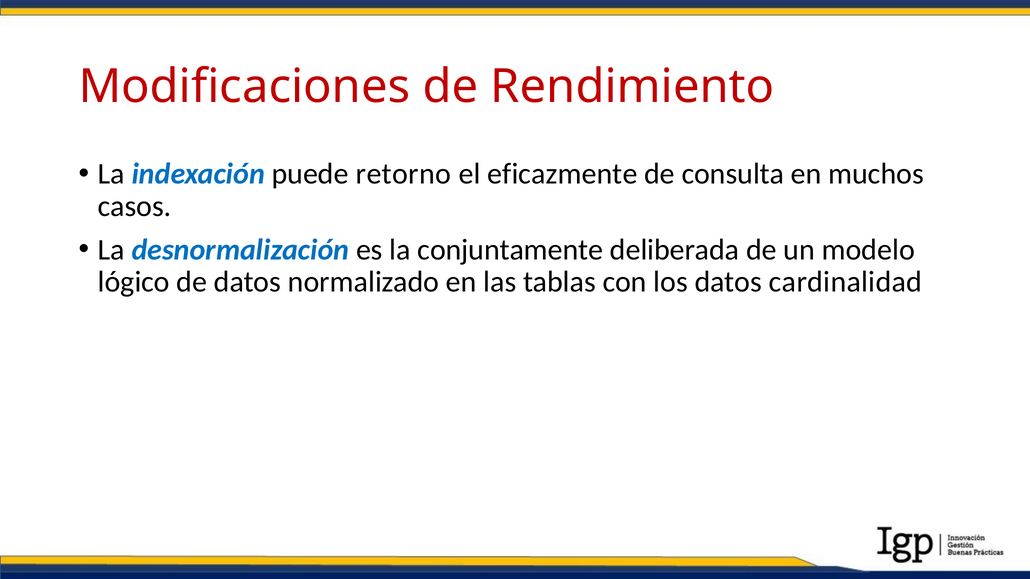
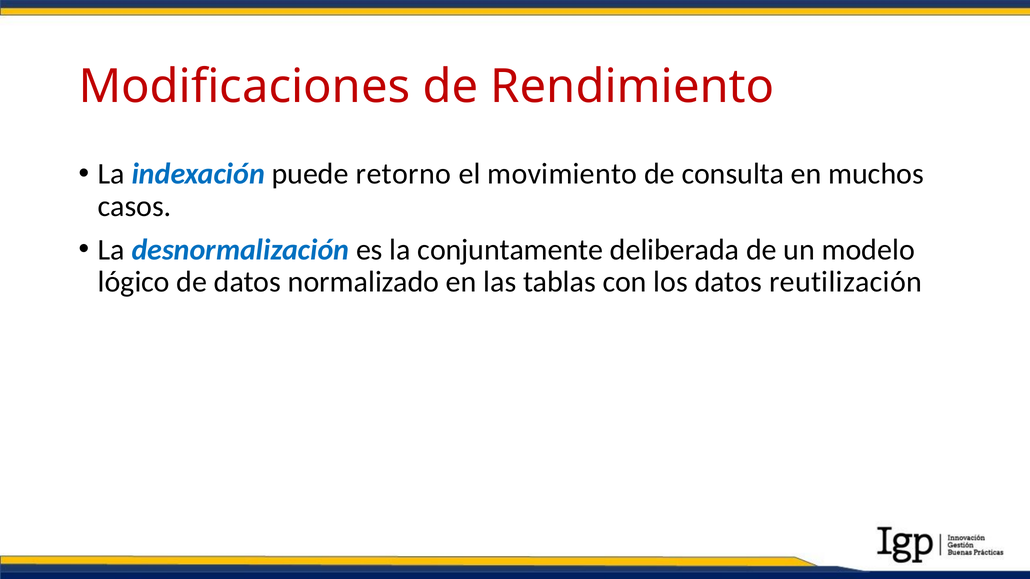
eficazmente: eficazmente -> movimiento (562, 174)
cardinalidad: cardinalidad -> reutilización (846, 282)
